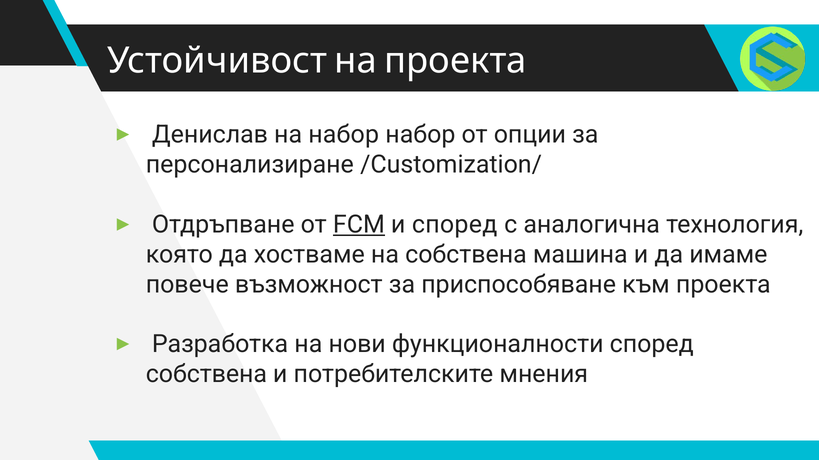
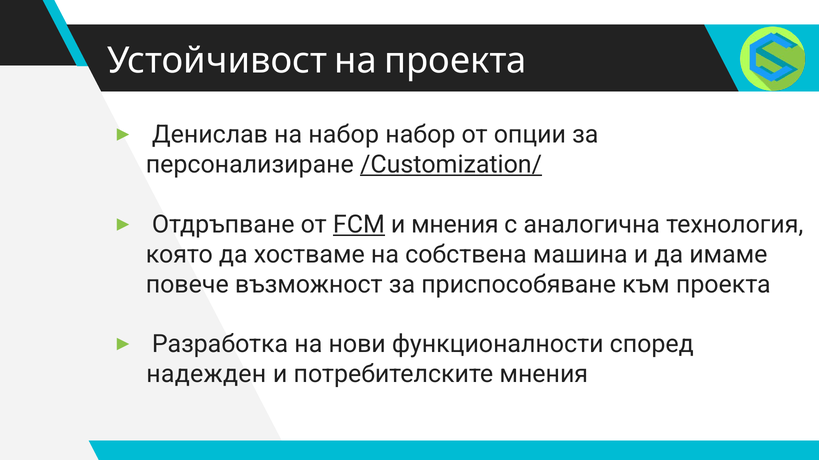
/Customization/ underline: none -> present (451, 165)
и според: според -> мнения (455, 225)
собствена: собствена -> надежден (206, 375)
